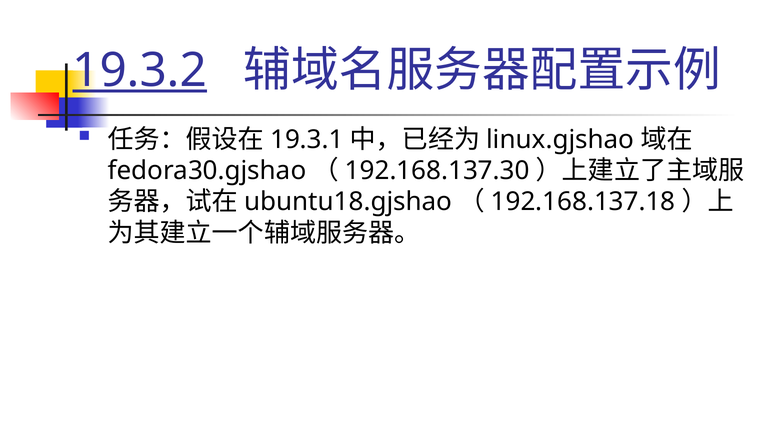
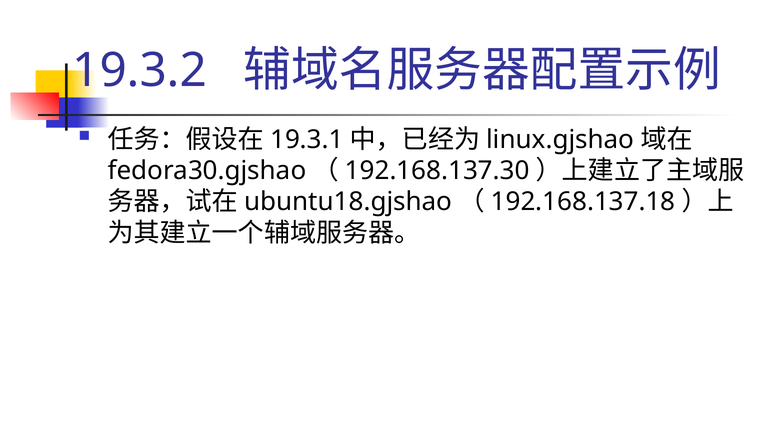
19.3.2 underline: present -> none (140, 71)
